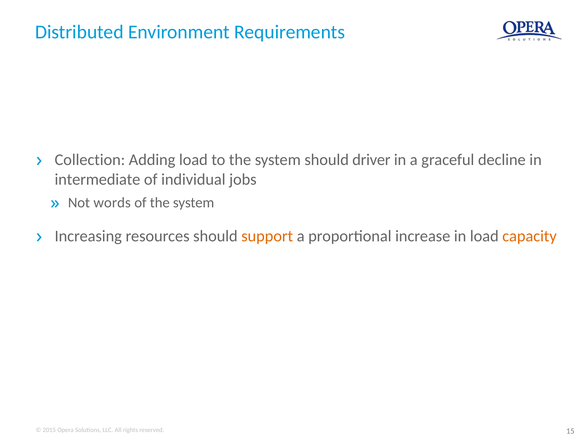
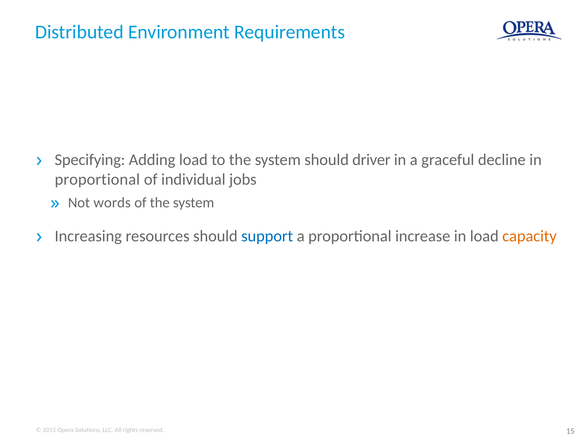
Collection: Collection -> Specifying (90, 160)
intermediate: intermediate -> proportional (97, 179)
support colour: orange -> blue (267, 236)
